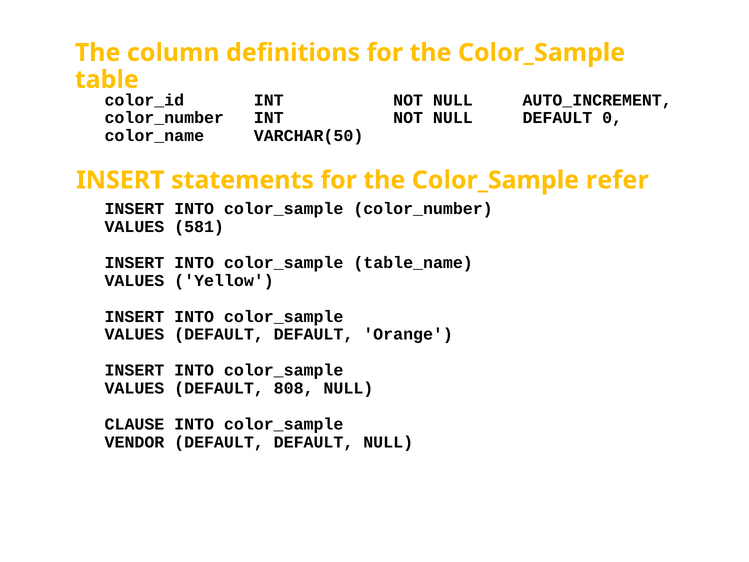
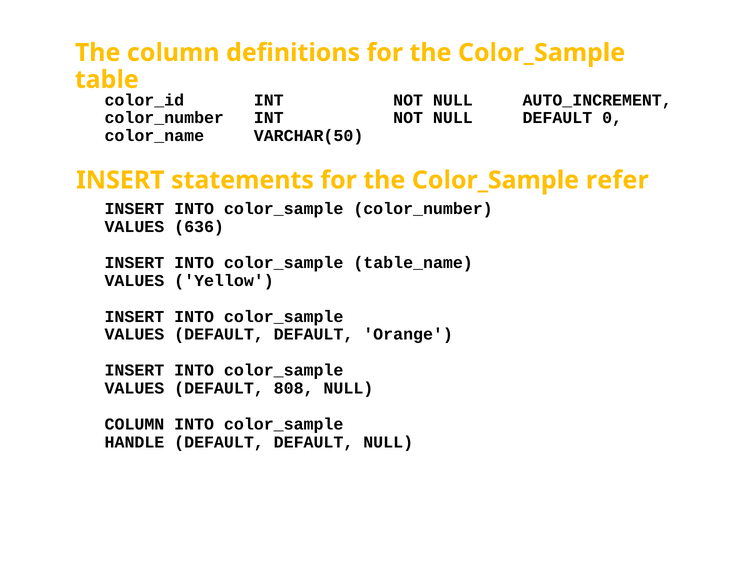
581: 581 -> 636 (199, 227)
CLAUSE: CLAUSE -> COLUMN (134, 424)
VENDOR: VENDOR -> HANDLE (134, 442)
